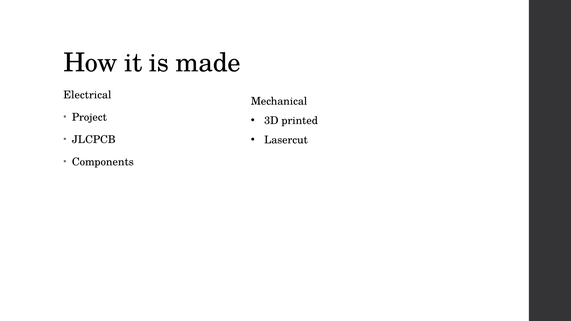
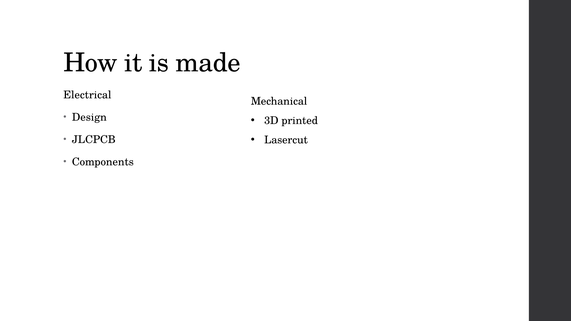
Project: Project -> Design (89, 117)
